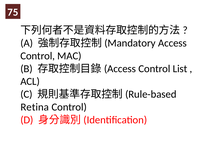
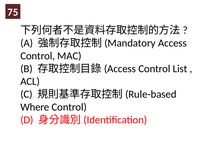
Retina: Retina -> Where (35, 107)
